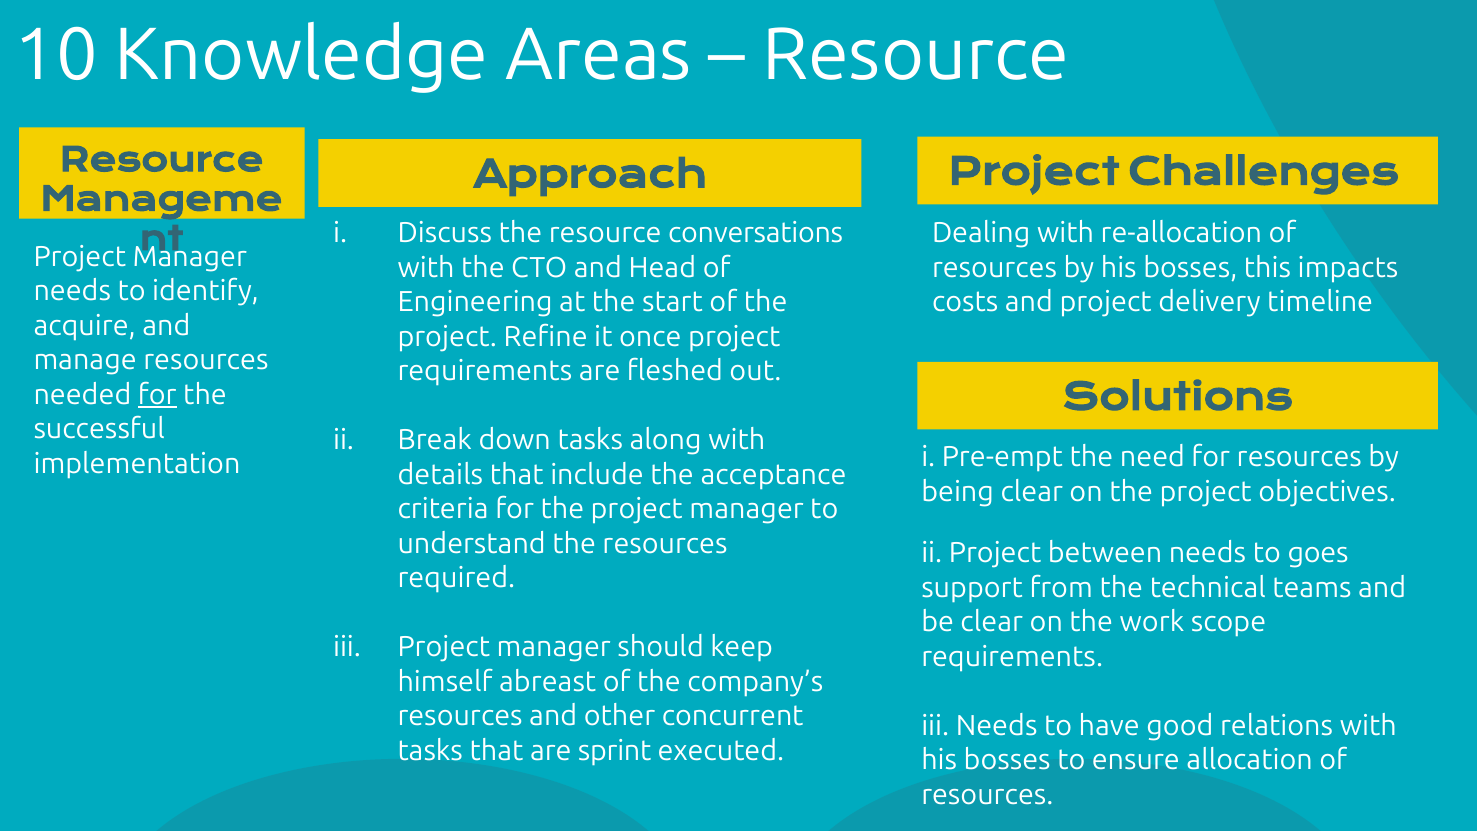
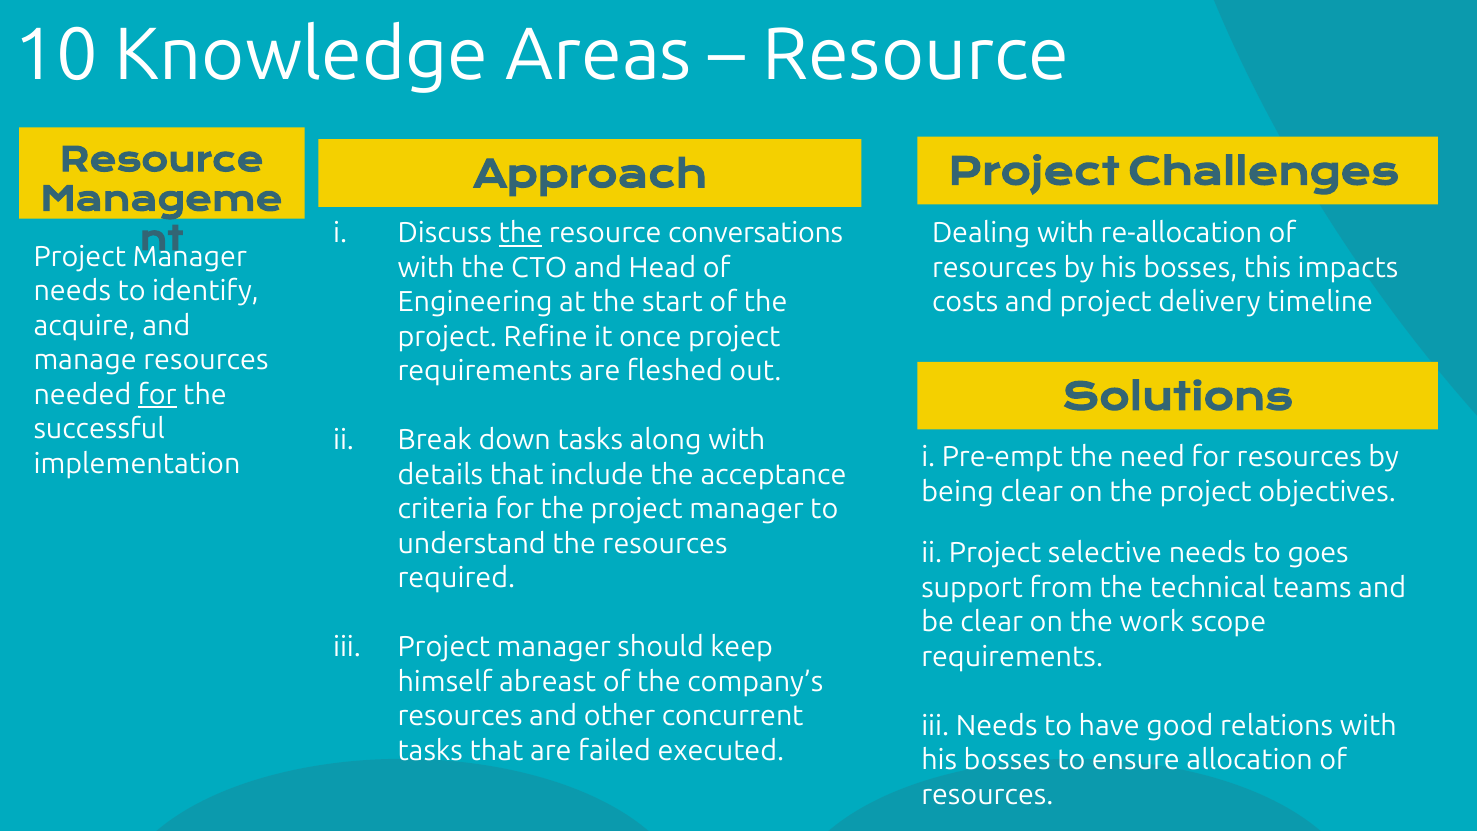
the underline: none -> present (520, 233)
between: between -> selective (1105, 553)
sprint: sprint -> failed (615, 751)
